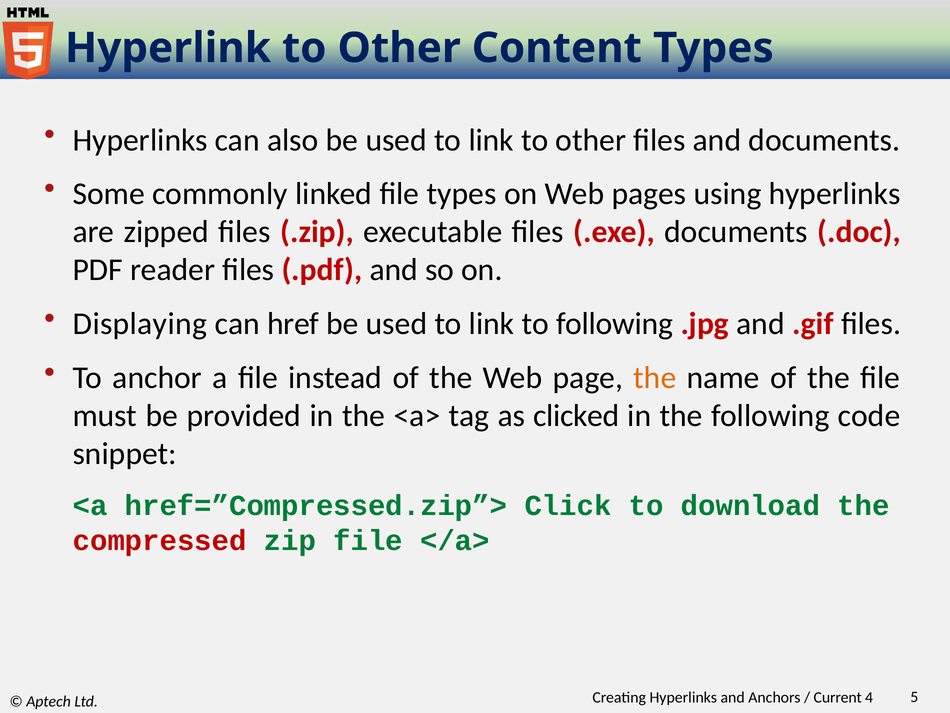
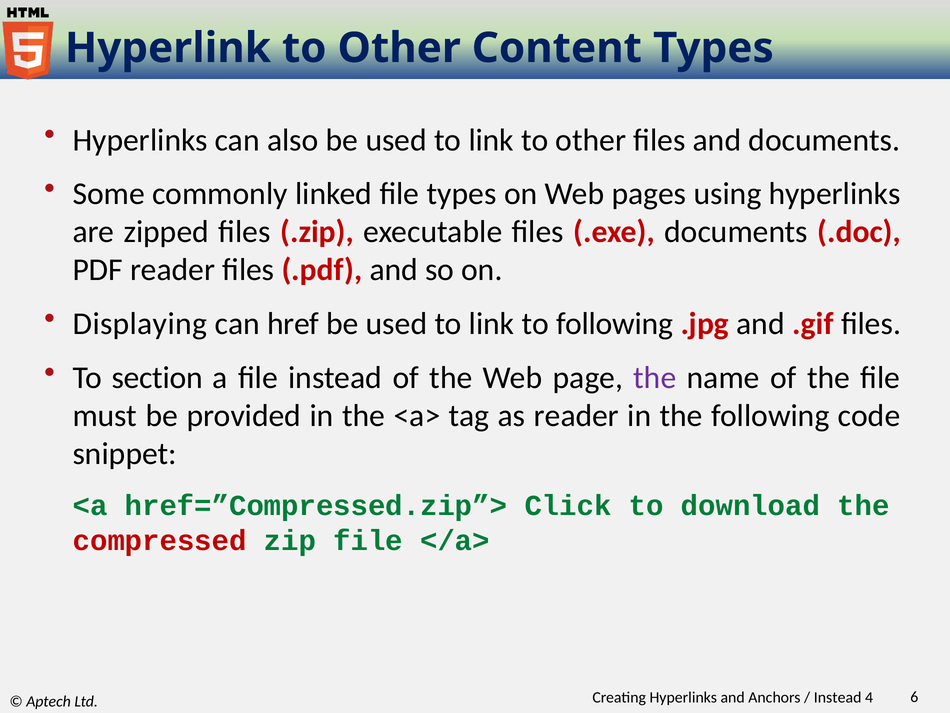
anchor: anchor -> section (157, 377)
the colour: orange -> purple (655, 377)
as clicked: clicked -> reader (576, 415)
Current: Current -> Instead (838, 697)
5: 5 -> 6 (914, 697)
